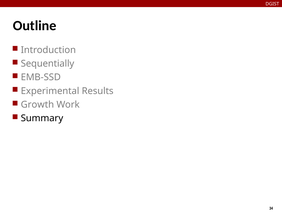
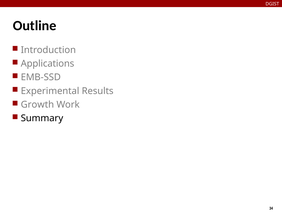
Sequentially: Sequentially -> Applications (48, 63)
